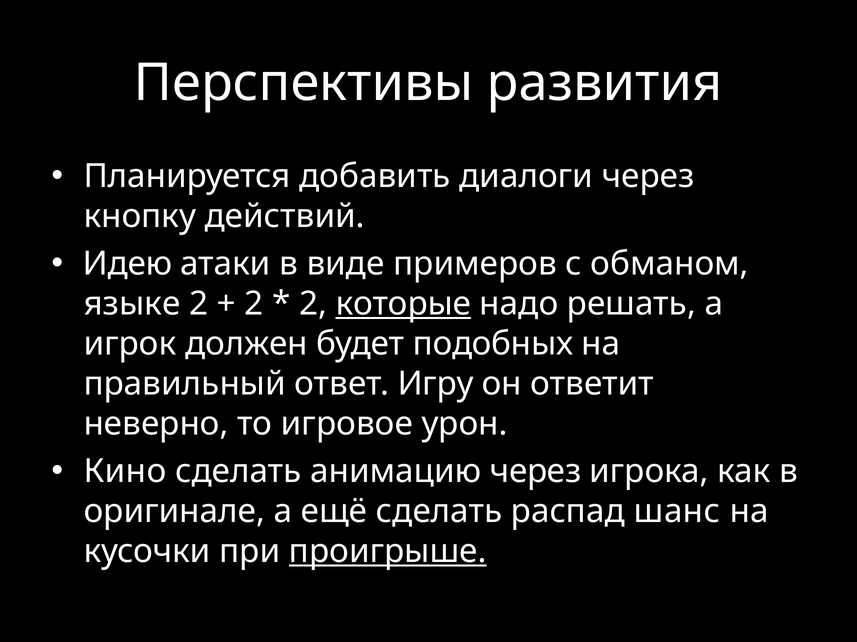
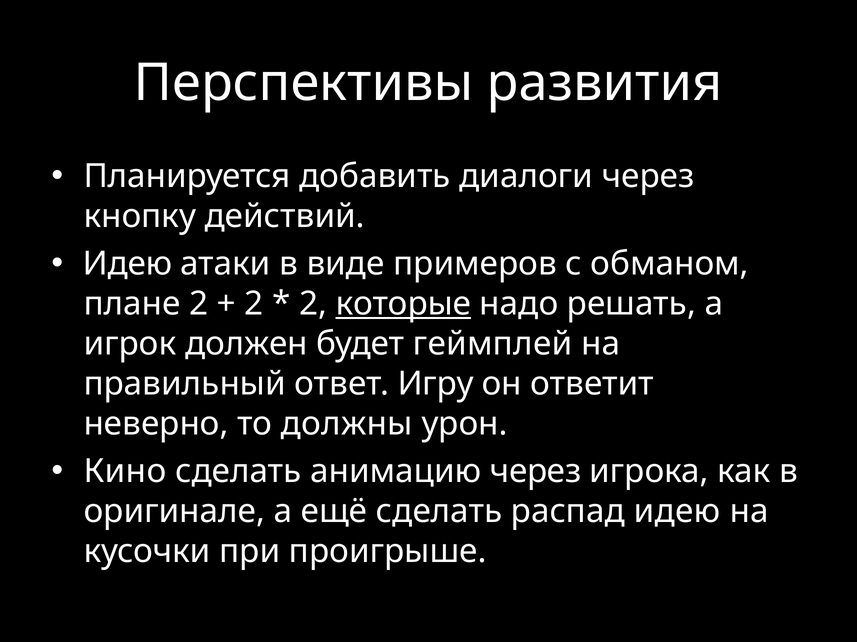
языке: языке -> плане (132, 304)
подобных: подобных -> геймплей (493, 344)
игровое: игровое -> должны (347, 424)
распад шанс: шанс -> идею (677, 512)
проигрыше underline: present -> none (388, 552)
